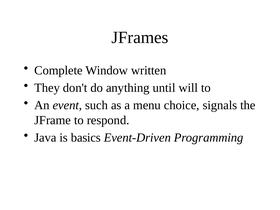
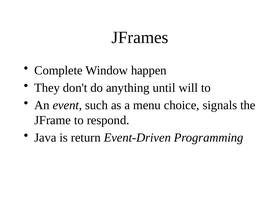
written: written -> happen (149, 70)
basics: basics -> return (86, 138)
